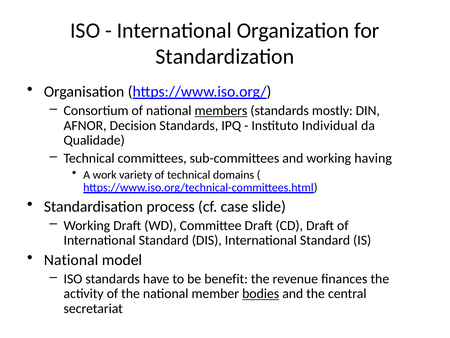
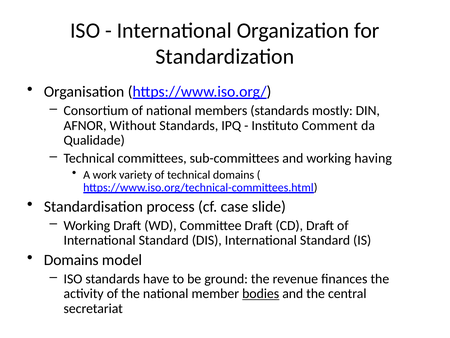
members underline: present -> none (221, 111)
Decision: Decision -> Without (133, 125)
Individual: Individual -> Comment (330, 125)
National: National -> Domains (71, 260)
benefit: benefit -> ground (226, 278)
